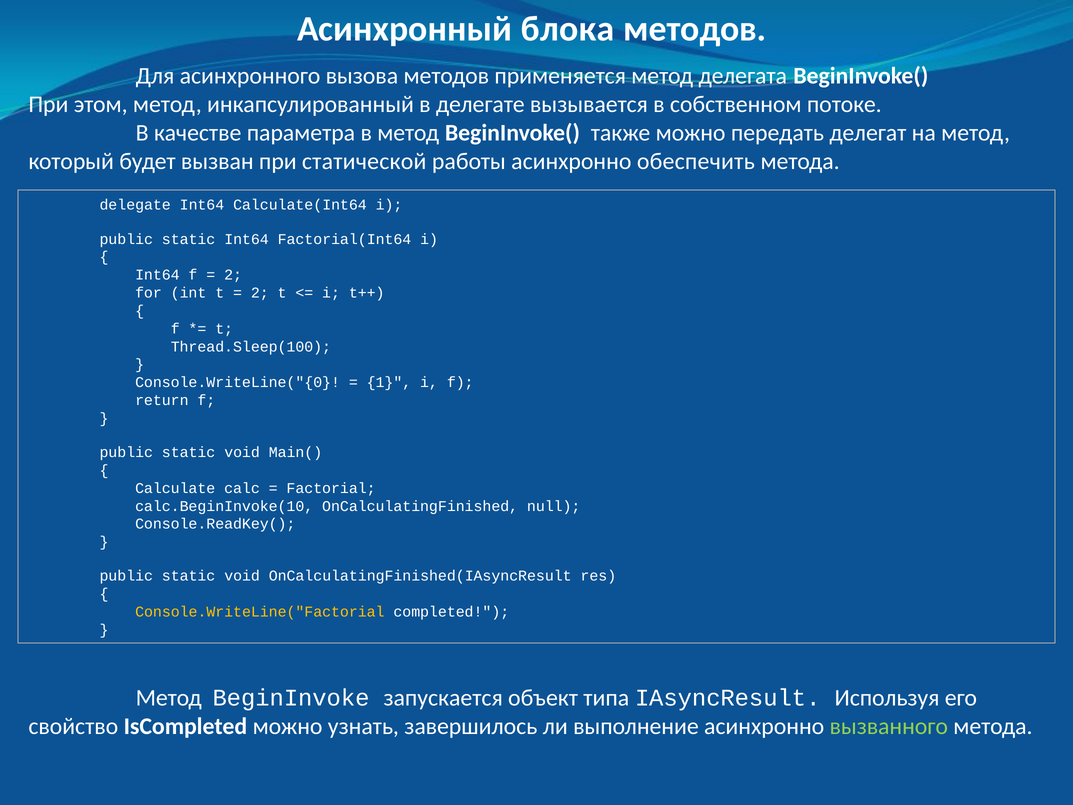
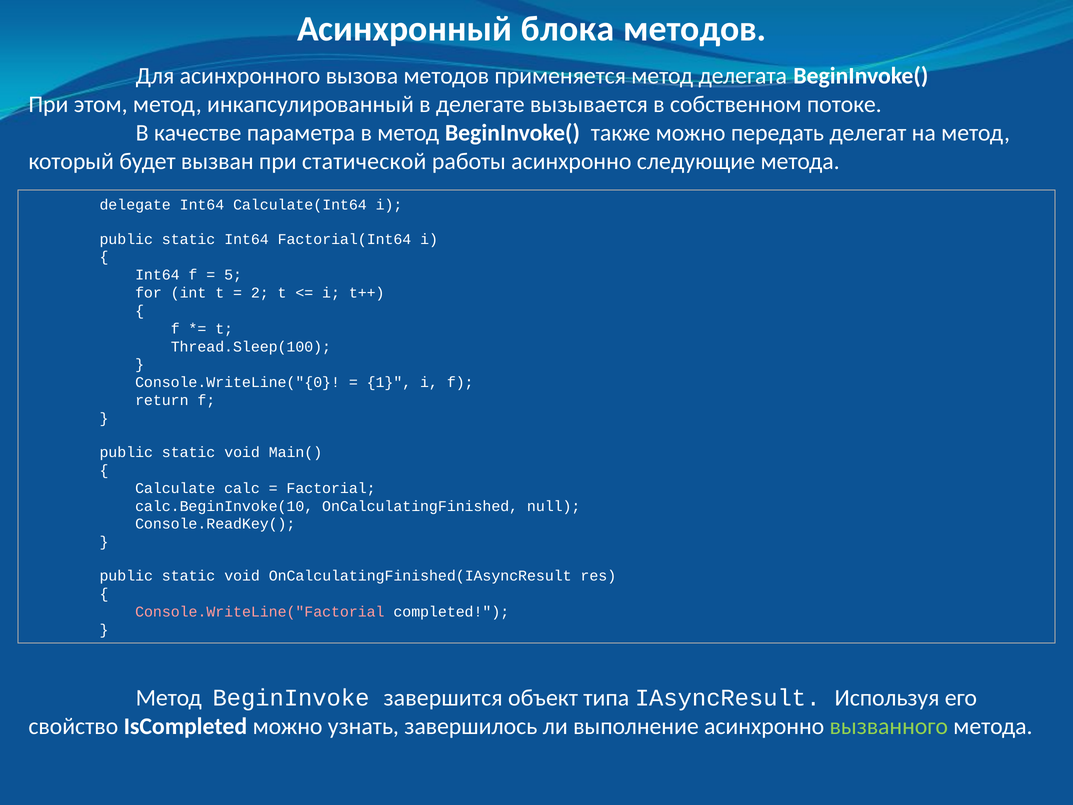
обеспечить: обеспечить -> следующие (696, 161)
2: 2 -> 5 (233, 275)
Console.WriteLine("Factorial colour: yellow -> pink (260, 612)
запускается: запускается -> завершится (443, 698)
